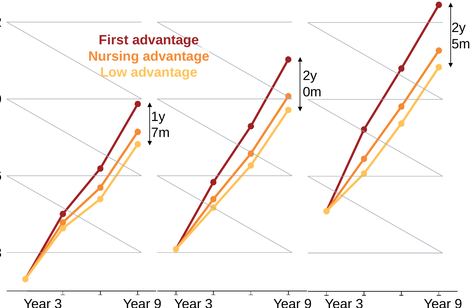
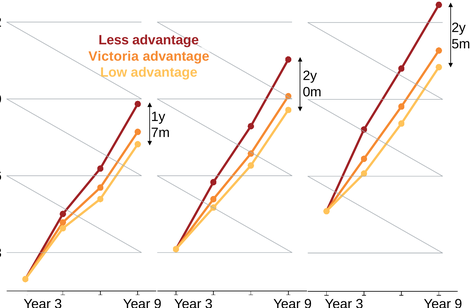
First: First -> Less (114, 40)
Nursing: Nursing -> Victoria (114, 56)
